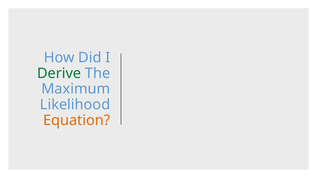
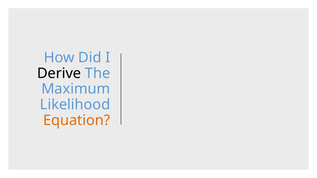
Derive colour: green -> black (59, 73)
